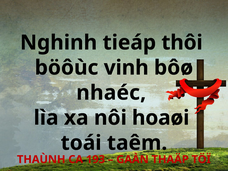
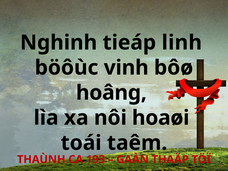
thôi: thôi -> linh (182, 43)
nhaéc: nhaéc -> hoâng (111, 93)
